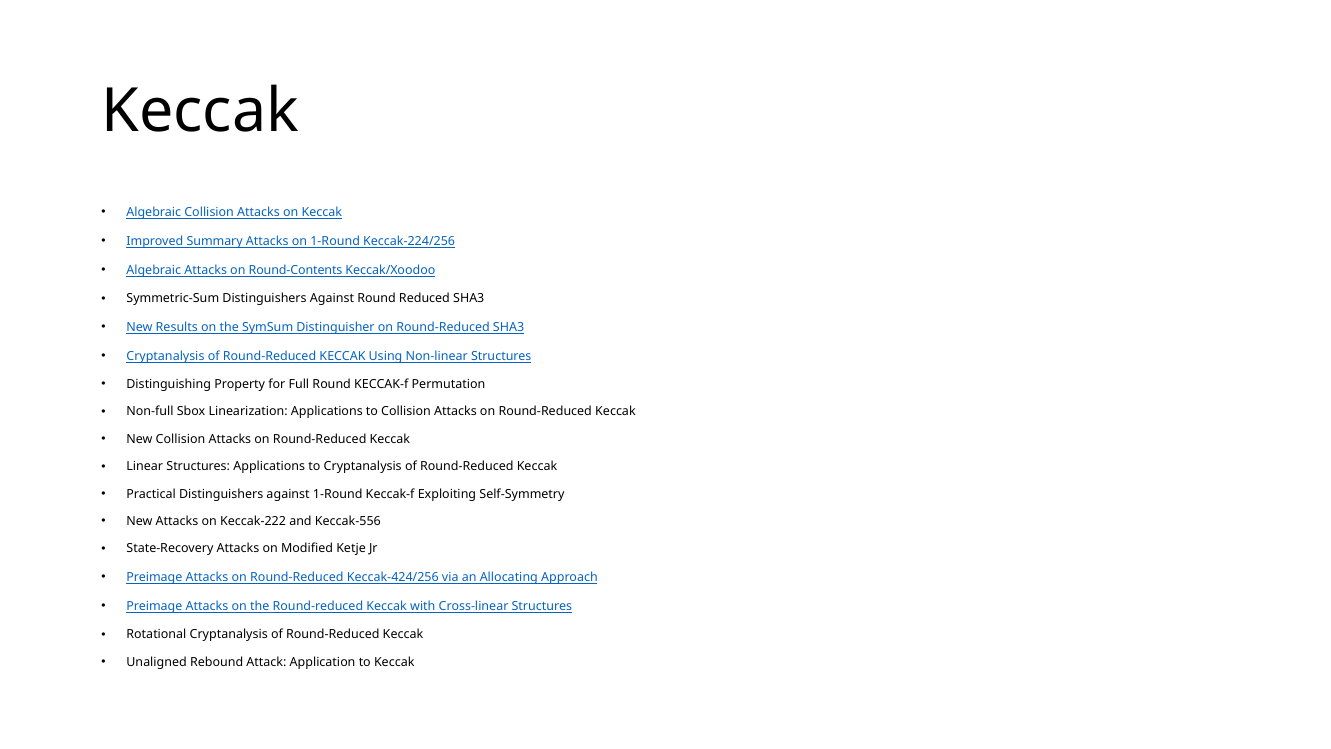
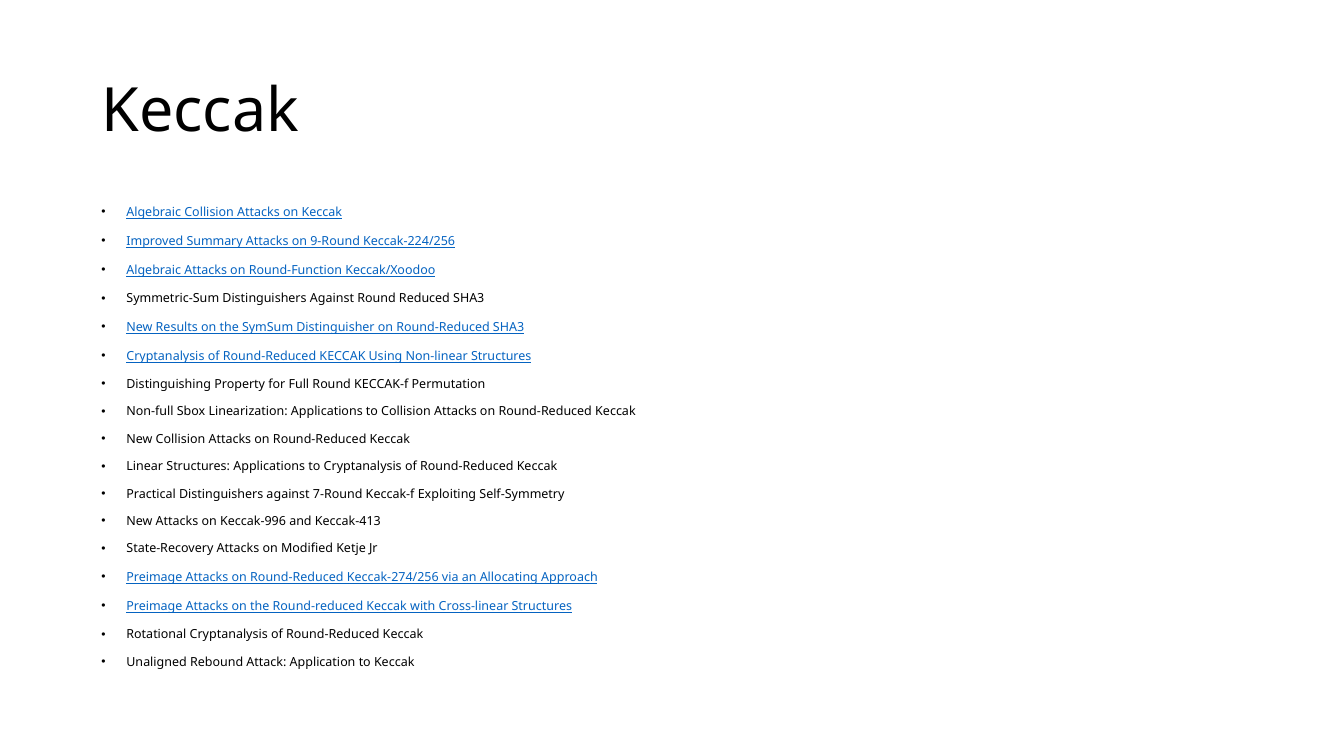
on 1-Round: 1-Round -> 9-Round (335, 242)
Round-Contents: Round-Contents -> Round-Function (295, 271)
against 1-Round: 1-Round -> 7-Round (338, 494)
Keccak-222: Keccak-222 -> Keccak-996 (253, 521)
Keccak-556: Keccak-556 -> Keccak-413 (348, 521)
Keccak-424/256: Keccak-424/256 -> Keccak-274/256 (393, 577)
